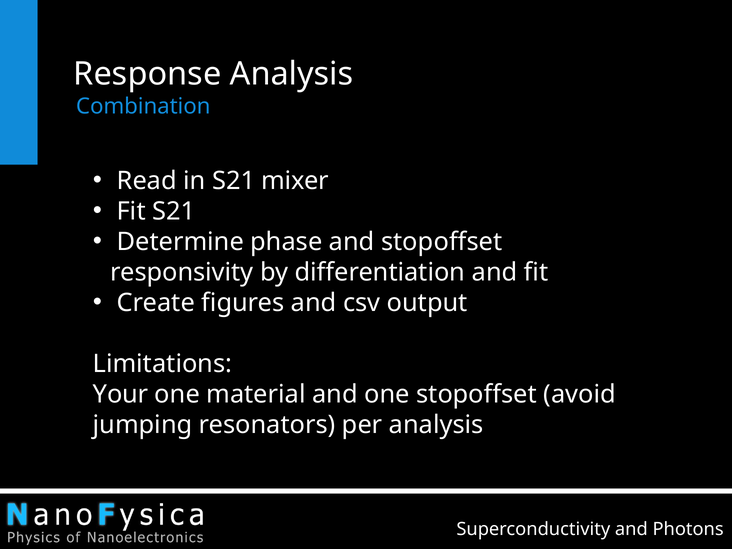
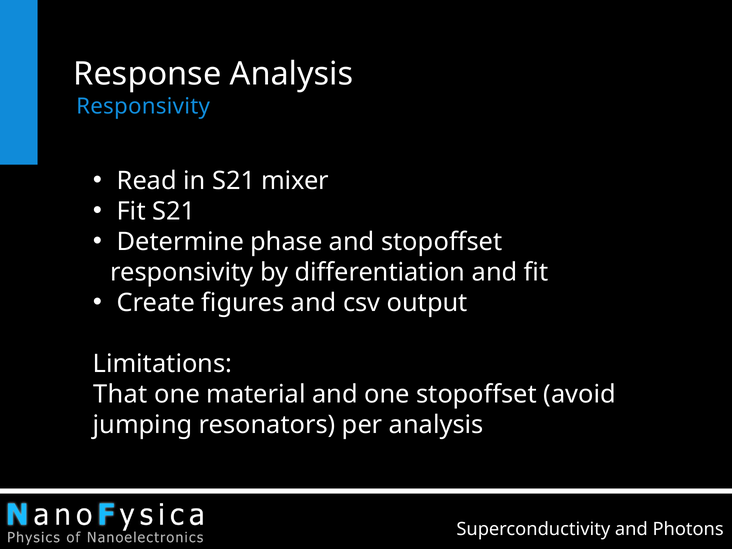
Combination: Combination -> Responsivity (143, 106)
Your: Your -> That (120, 394)
